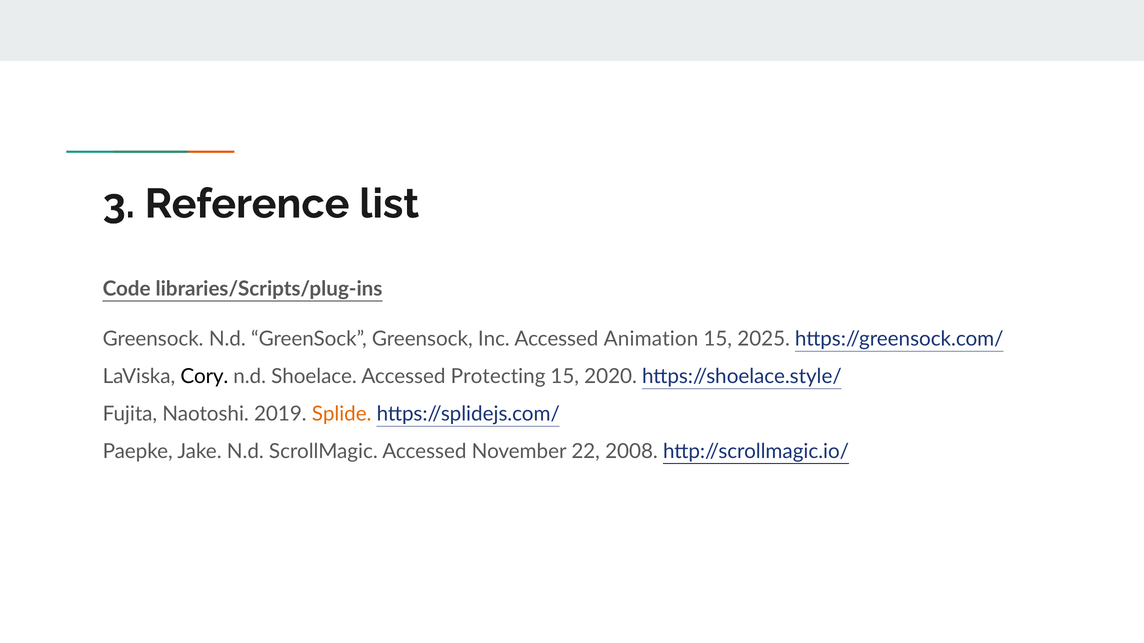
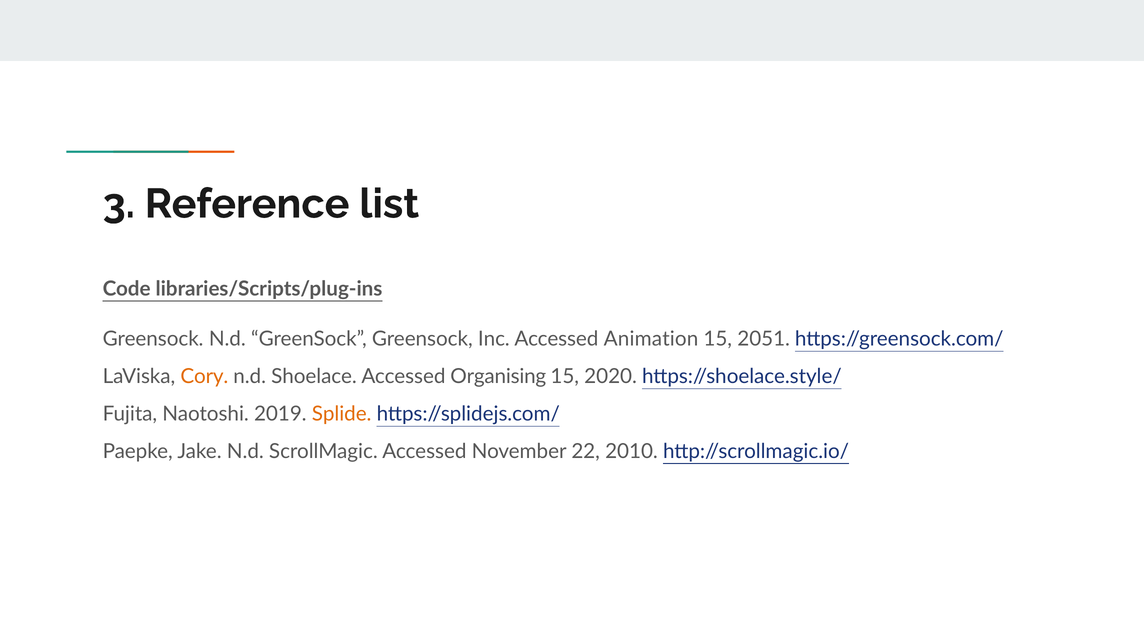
2025: 2025 -> 2051 (764, 339)
Cory colour: black -> orange (204, 377)
Protecting: Protecting -> Organising (498, 377)
2008: 2008 -> 2010 (631, 452)
